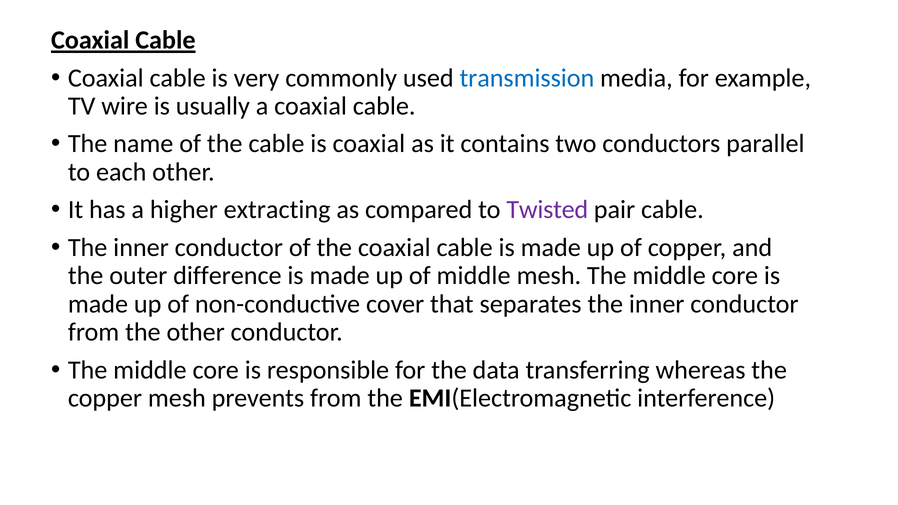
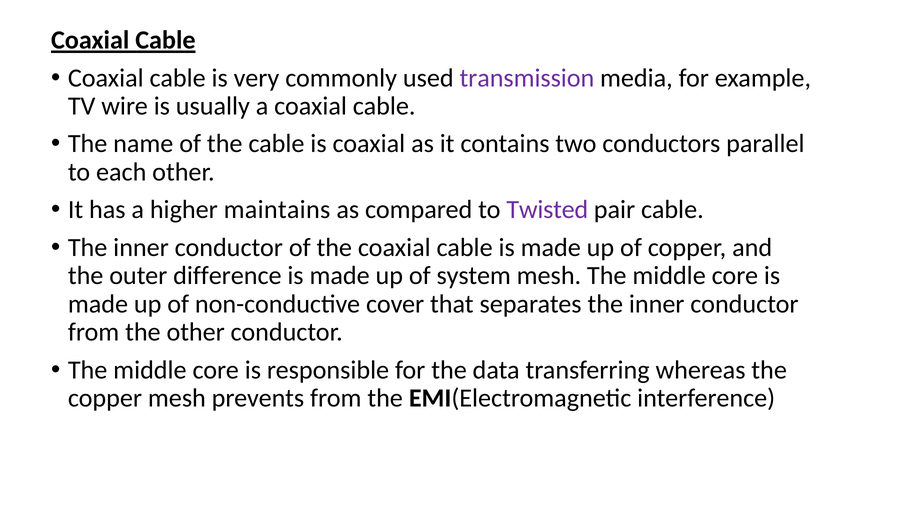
transmission colour: blue -> purple (527, 78)
extracting: extracting -> maintains (277, 210)
of middle: middle -> system (474, 276)
